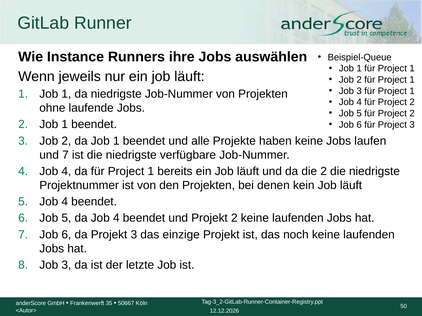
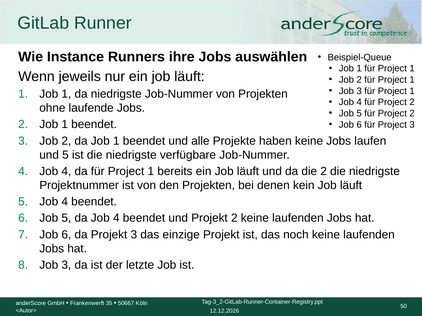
und 7: 7 -> 5 (65, 155)
